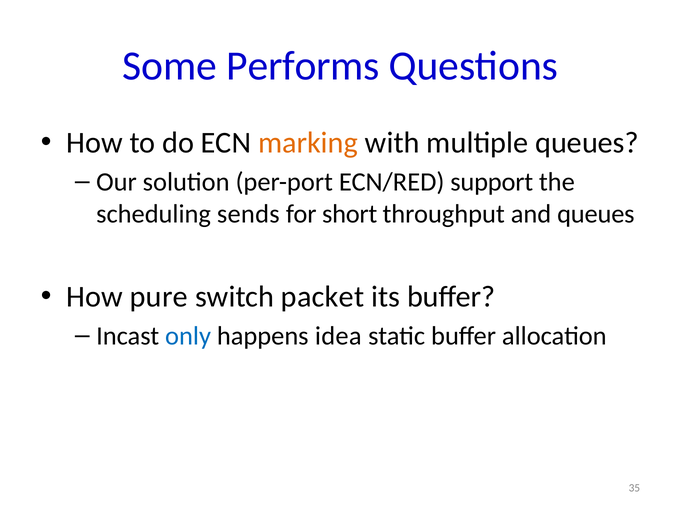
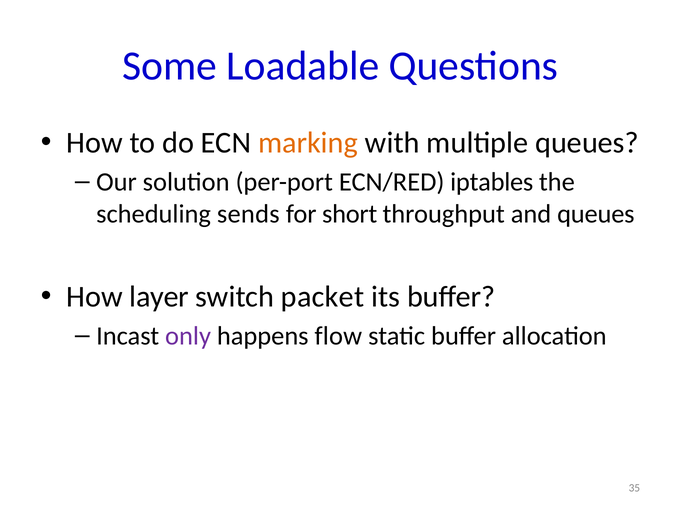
Performs: Performs -> Loadable (303, 66)
support: support -> iptables (492, 182)
pure: pure -> layer (159, 297)
only colour: blue -> purple (188, 336)
idea: idea -> flow (338, 336)
